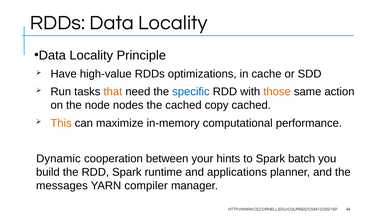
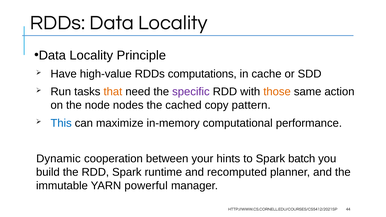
optimizations: optimizations -> computations (202, 74)
specific colour: blue -> purple (191, 92)
copy cached: cached -> pattern (251, 105)
This colour: orange -> blue (61, 123)
applications: applications -> recomputed (237, 172)
messages: messages -> immutable (62, 186)
compiler: compiler -> powerful (146, 186)
